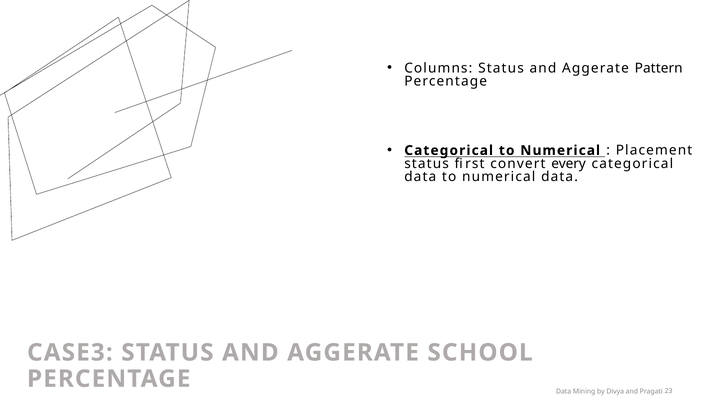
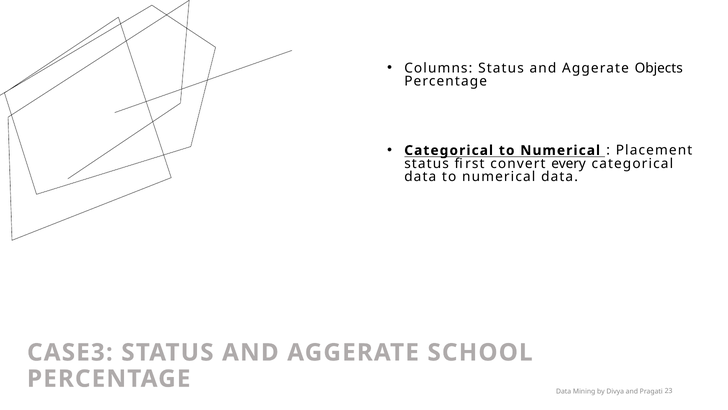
Pattern: Pattern -> Objects (659, 68)
